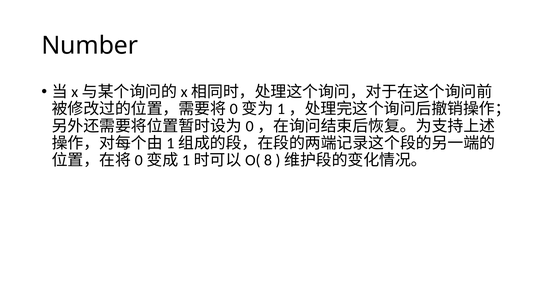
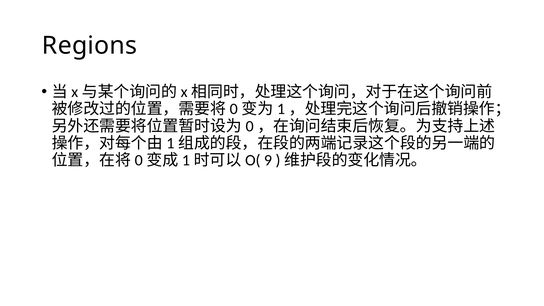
Number: Number -> Regions (90, 46)
8: 8 -> 9 (268, 160)
